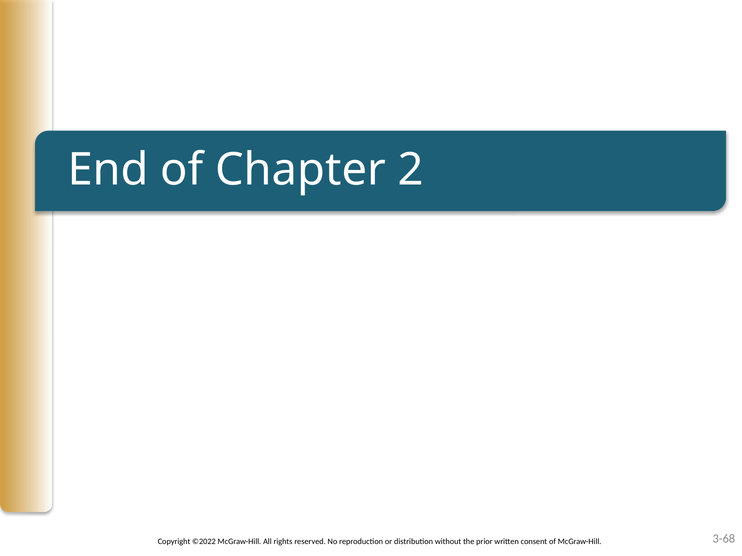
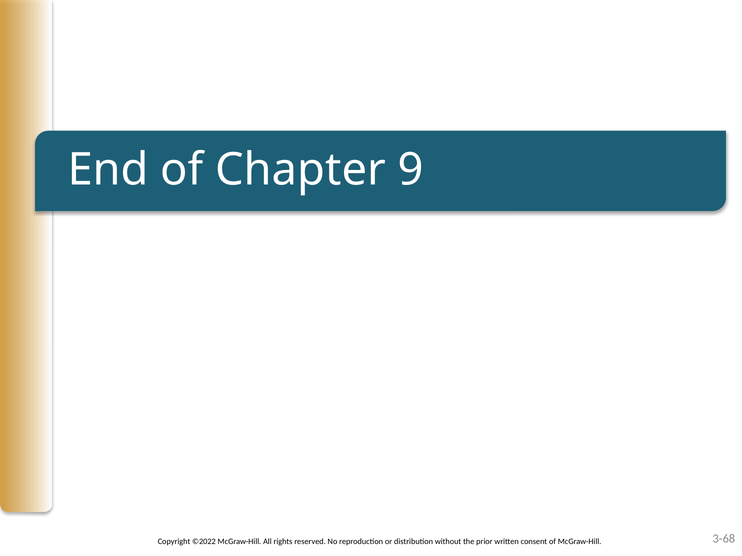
2: 2 -> 9 (411, 170)
